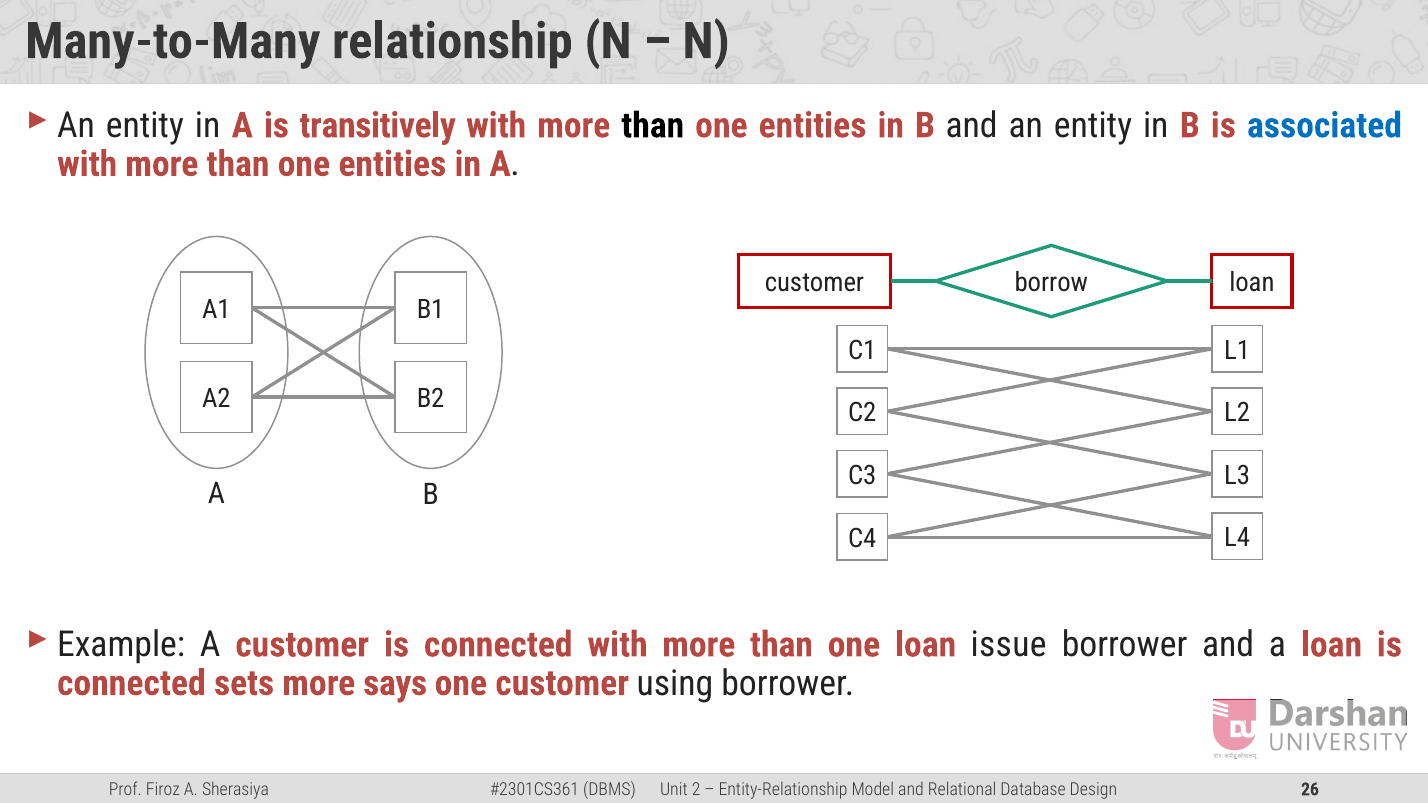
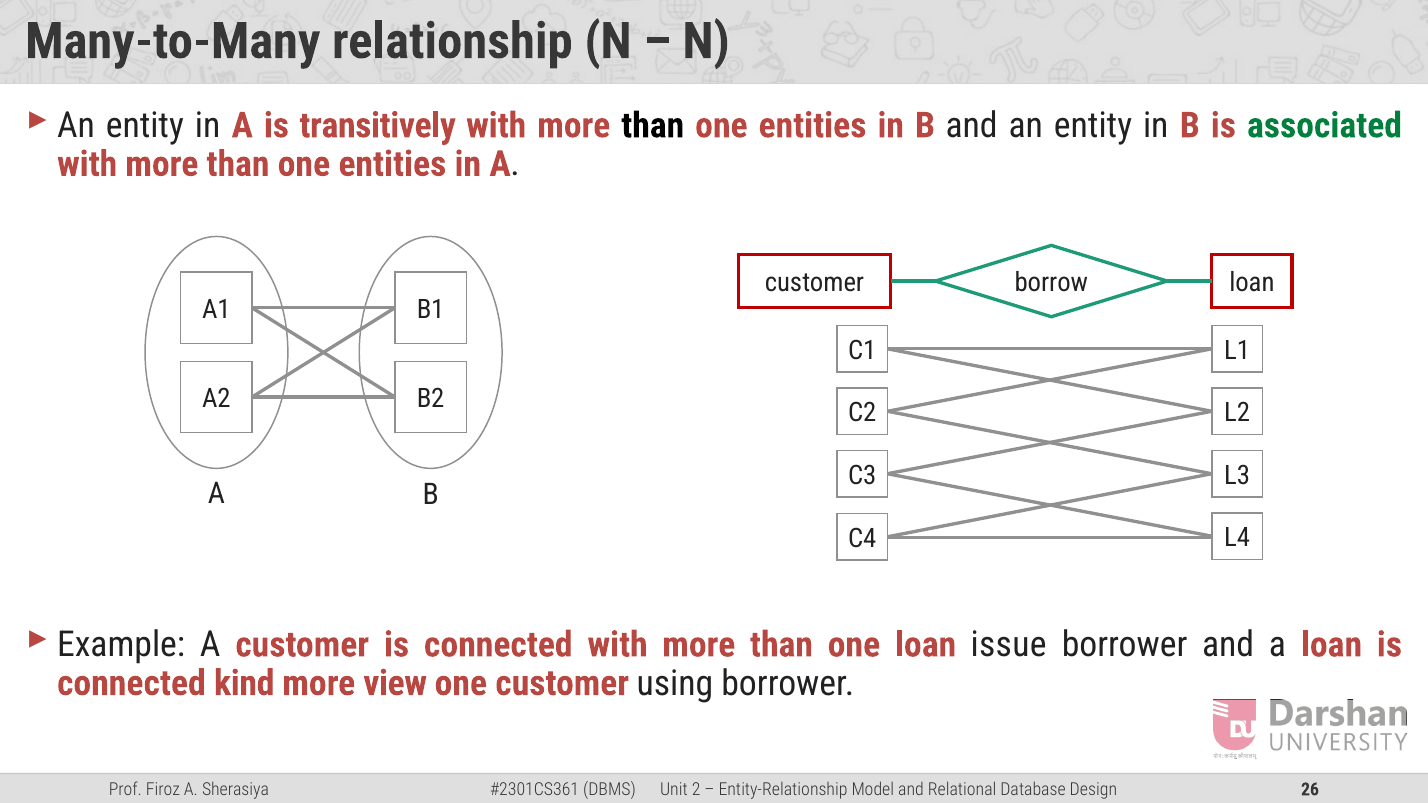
associated colour: blue -> green (1324, 126)
sets: sets -> kind (244, 683)
says: says -> view (395, 683)
